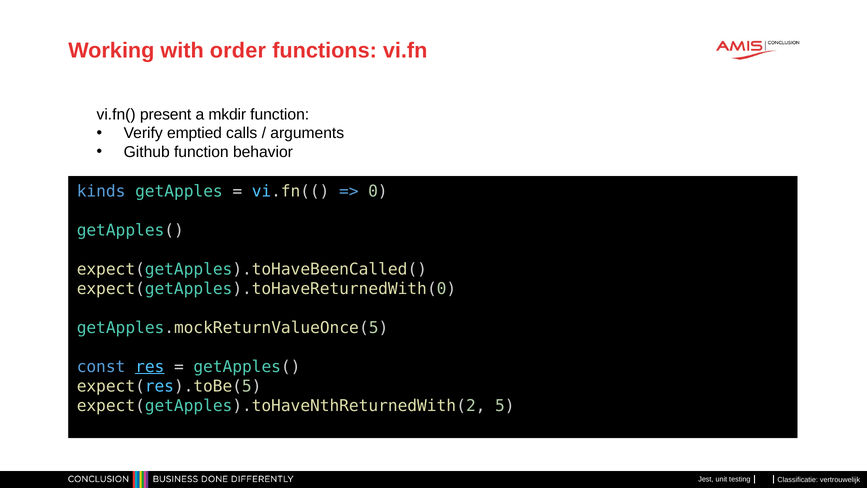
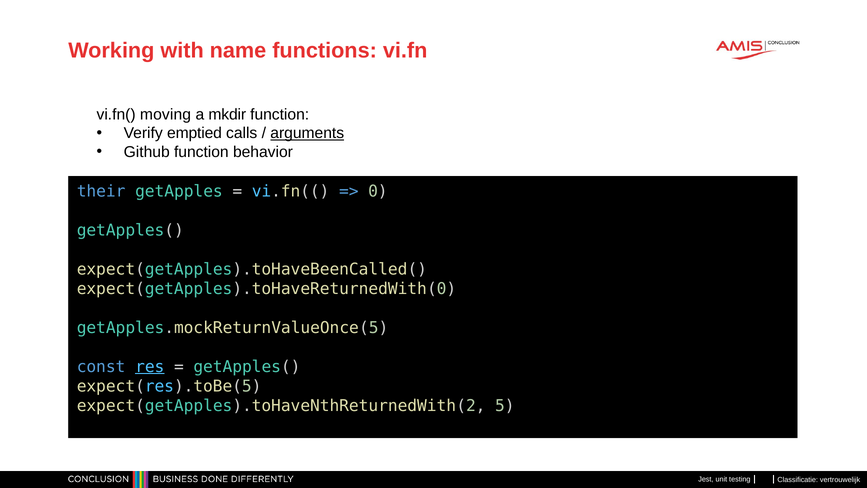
order: order -> name (238, 51)
present: present -> moving (166, 114)
arguments underline: none -> present (307, 133)
kinds: kinds -> their (101, 191)
